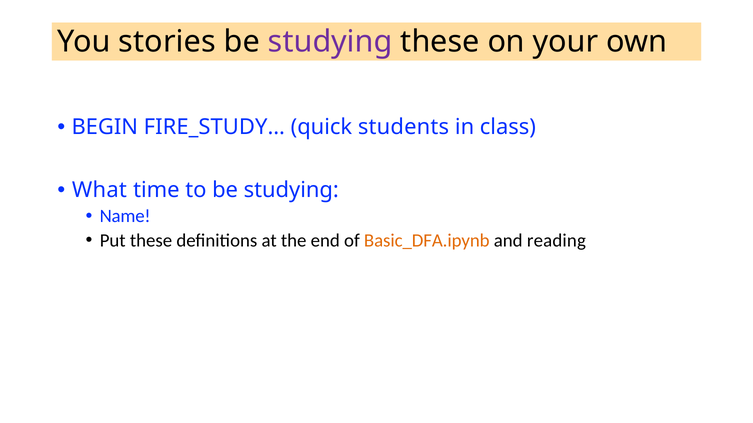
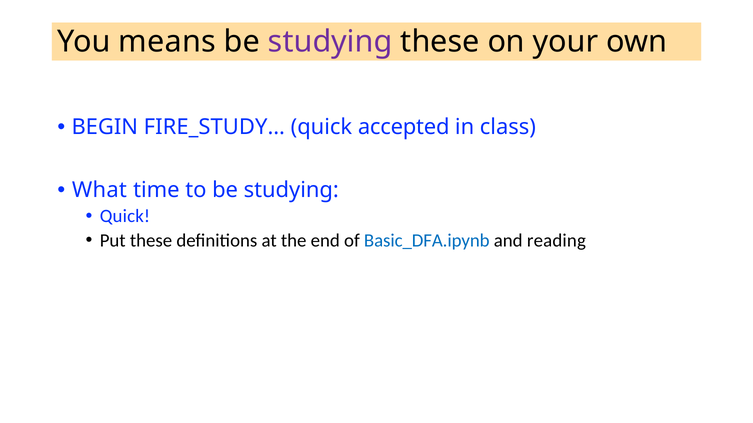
stories: stories -> means (167, 42)
students: students -> accepted (404, 127)
Name: Name -> Quick (125, 216)
Basic_DFA.ipynb colour: orange -> blue (427, 241)
